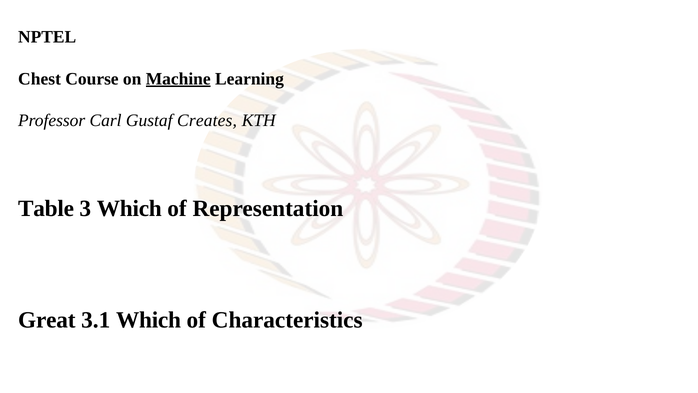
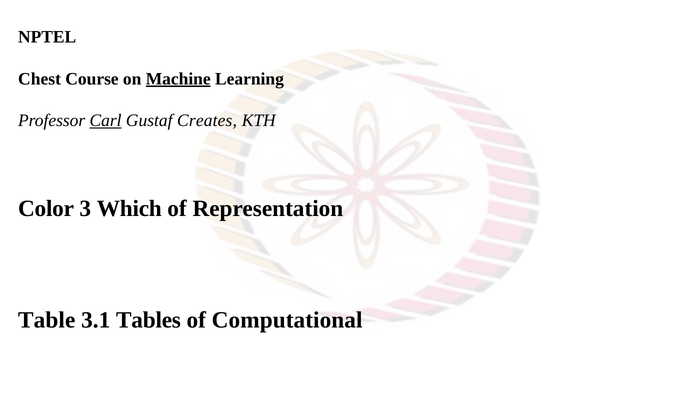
Carl underline: none -> present (106, 121)
Table: Table -> Color (46, 208)
Great: Great -> Table (47, 320)
3.1 Which: Which -> Tables (149, 320)
Characteristics: Characteristics -> Computational (287, 320)
